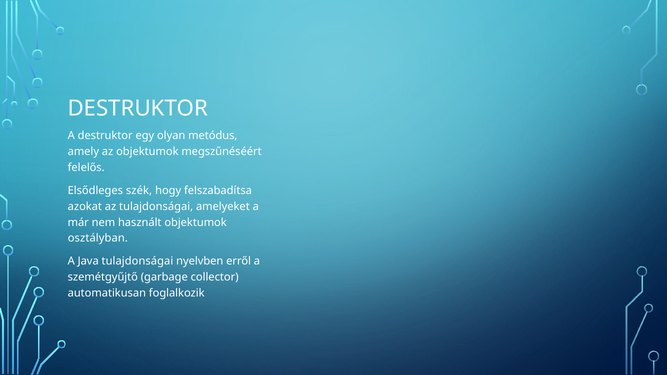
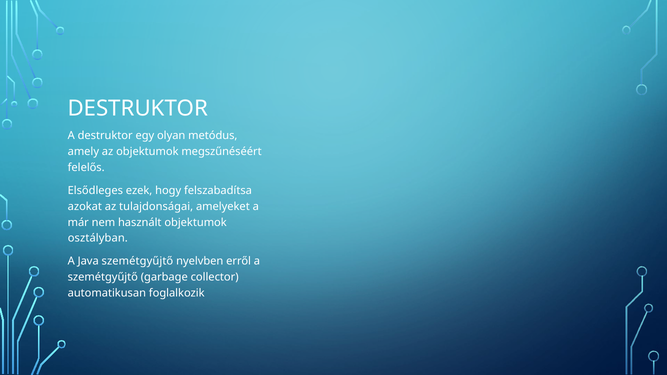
szék: szék -> ezek (139, 191)
Java tulajdonságai: tulajdonságai -> szemétgyűjtő (137, 261)
